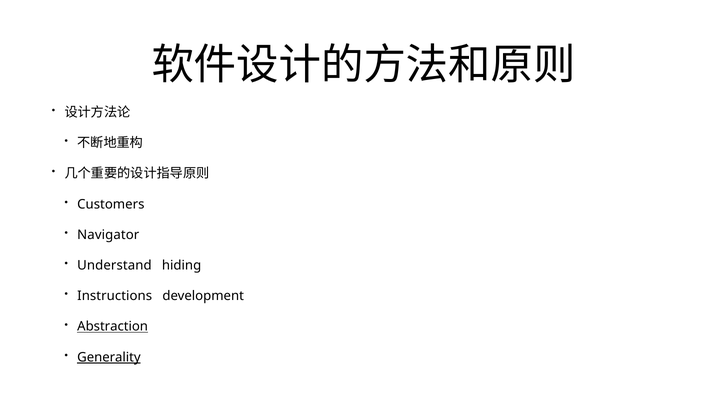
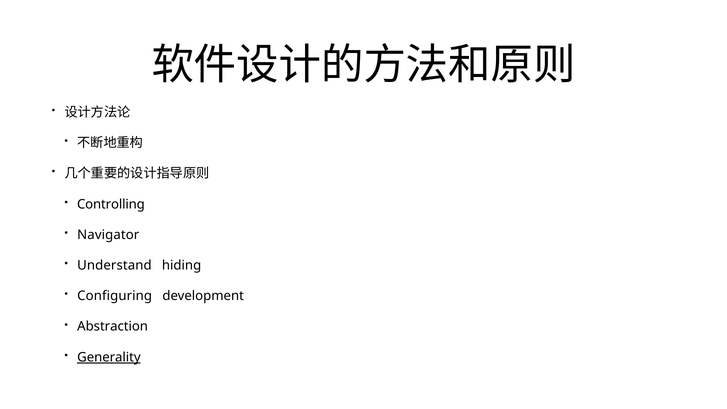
Customers: Customers -> Controlling (111, 204)
Instructions: Instructions -> Configuring (115, 296)
Abstraction underline: present -> none (113, 327)
